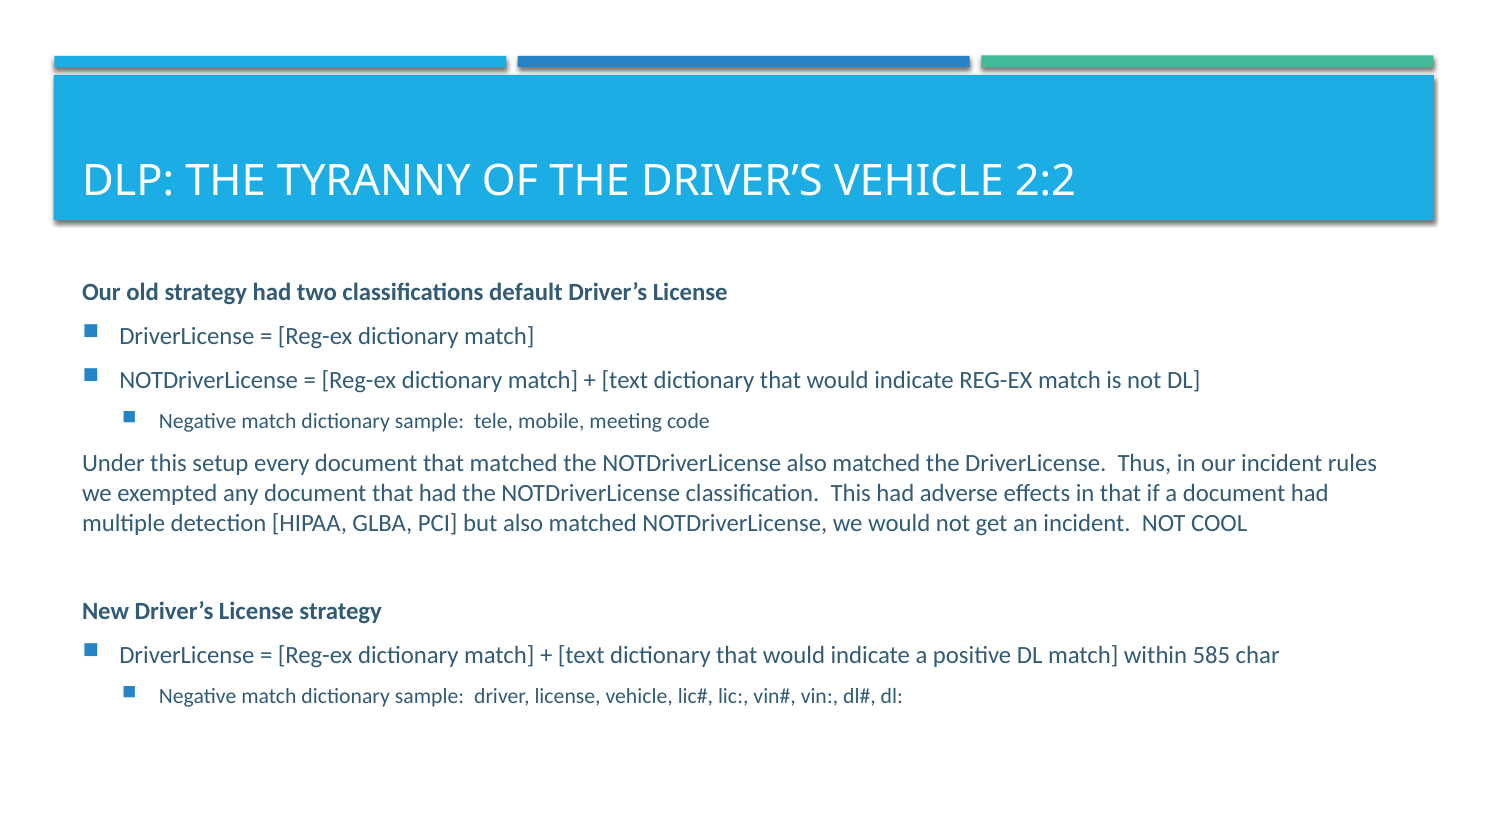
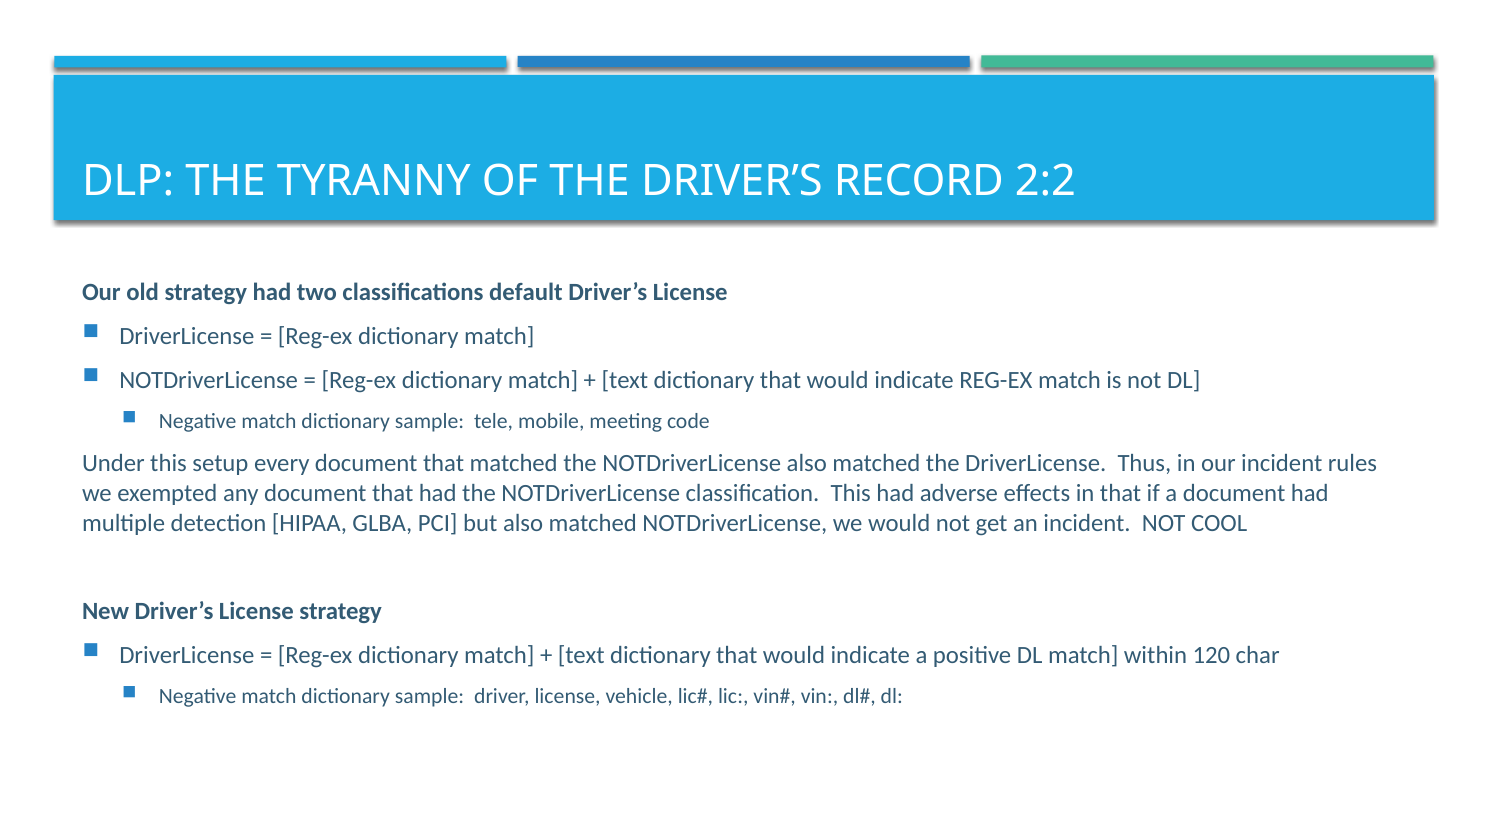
DRIVER’S VEHICLE: VEHICLE -> RECORD (919, 181)
585: 585 -> 120 (1211, 655)
